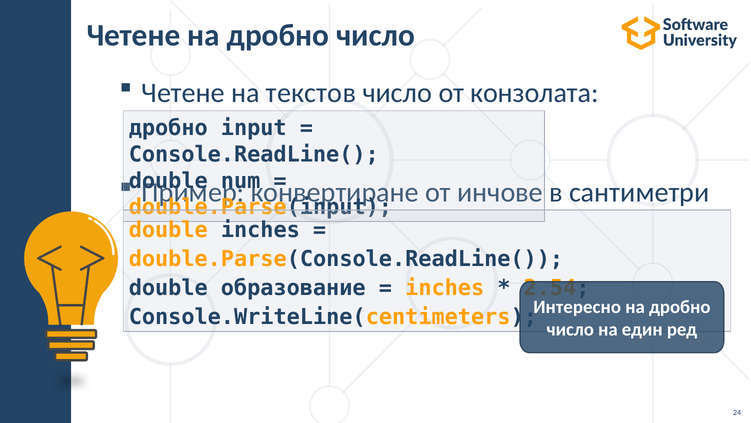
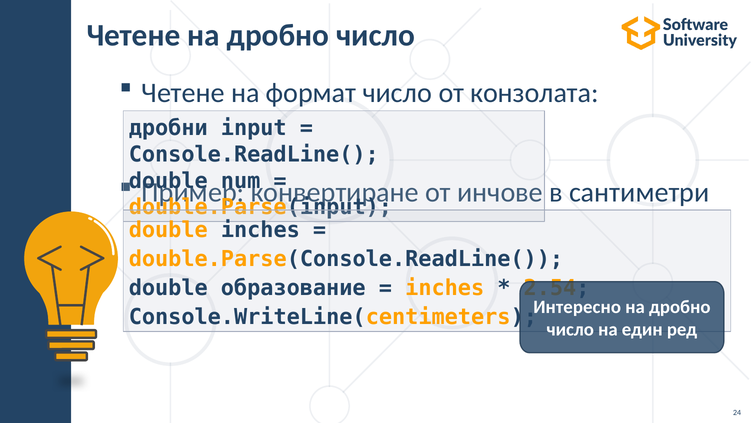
текстов: текстов -> формат (311, 93)
дробно: дробно -> дробни (168, 128)
